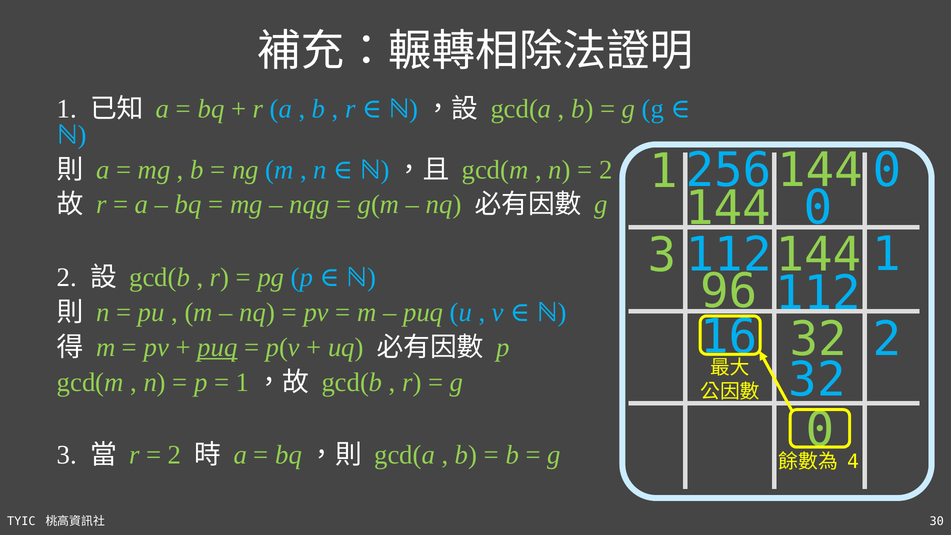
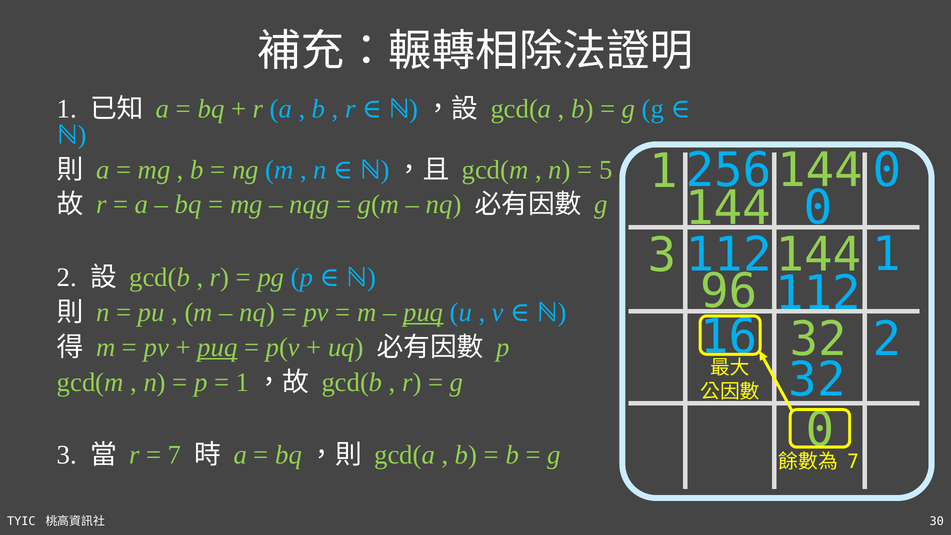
2: 2 -> 5 (606, 170)
puq underline: none -> present (423, 312)
2: 2 -> 7 (175, 455)
4: 4 -> 7 (853, 462)
